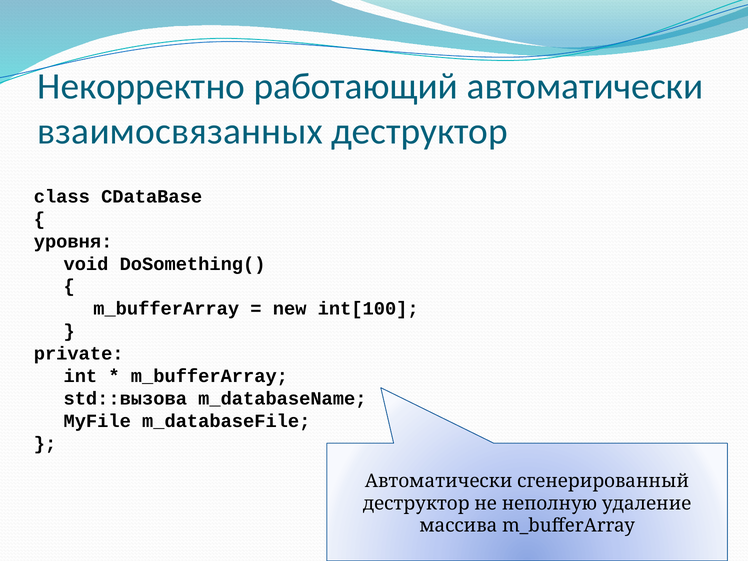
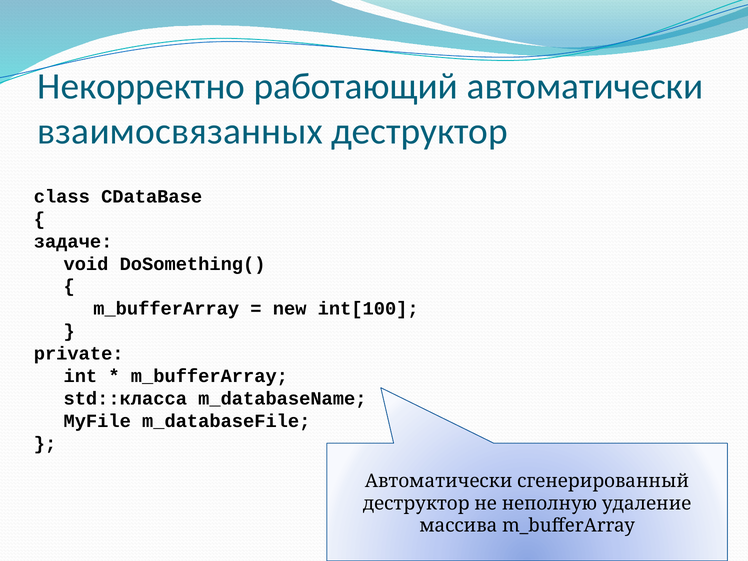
уровня: уровня -> задаче (73, 241)
std::вызова: std::вызова -> std::класса (125, 399)
